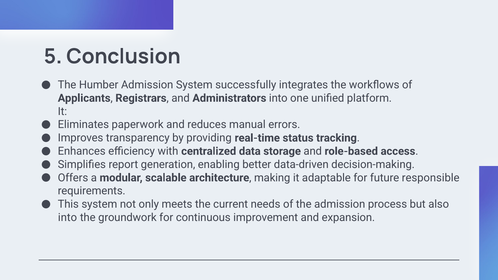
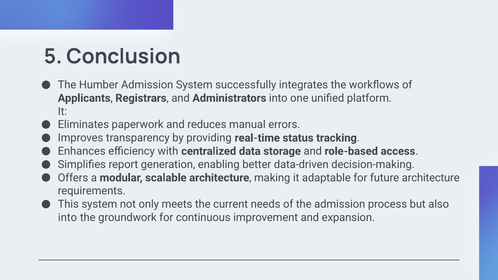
future responsible: responsible -> architecture (431, 178)
